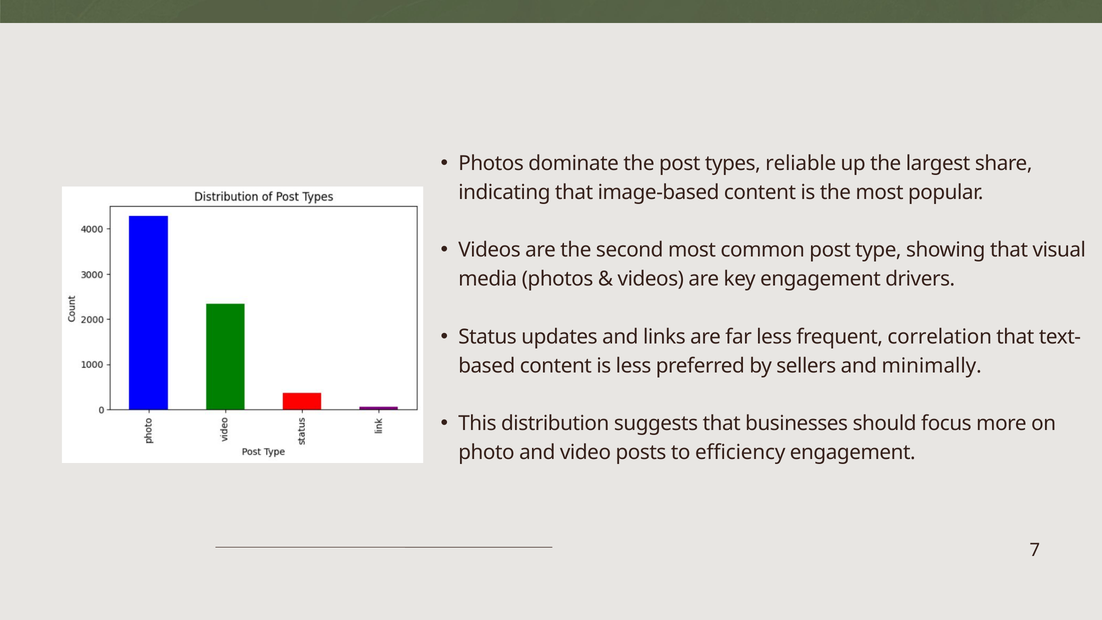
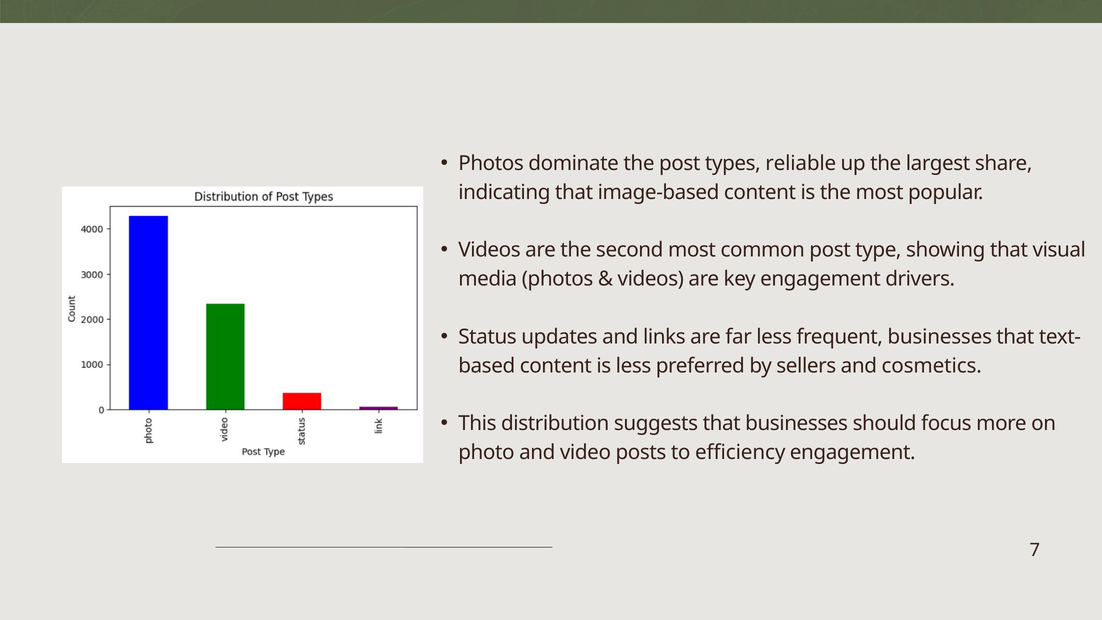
frequent correlation: correlation -> businesses (940, 337)
minimally: minimally -> cosmetics (932, 366)
